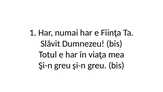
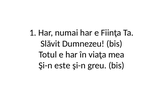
greu: greu -> este (62, 65)
